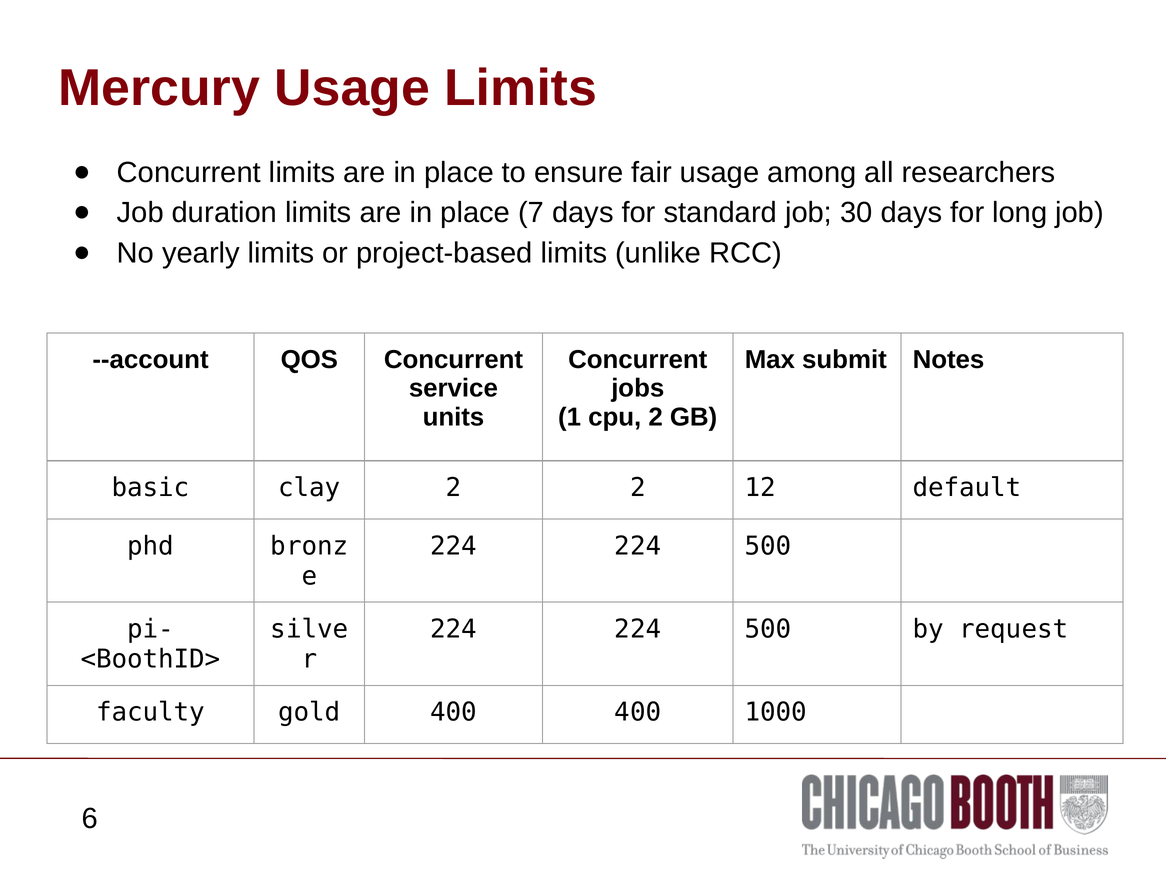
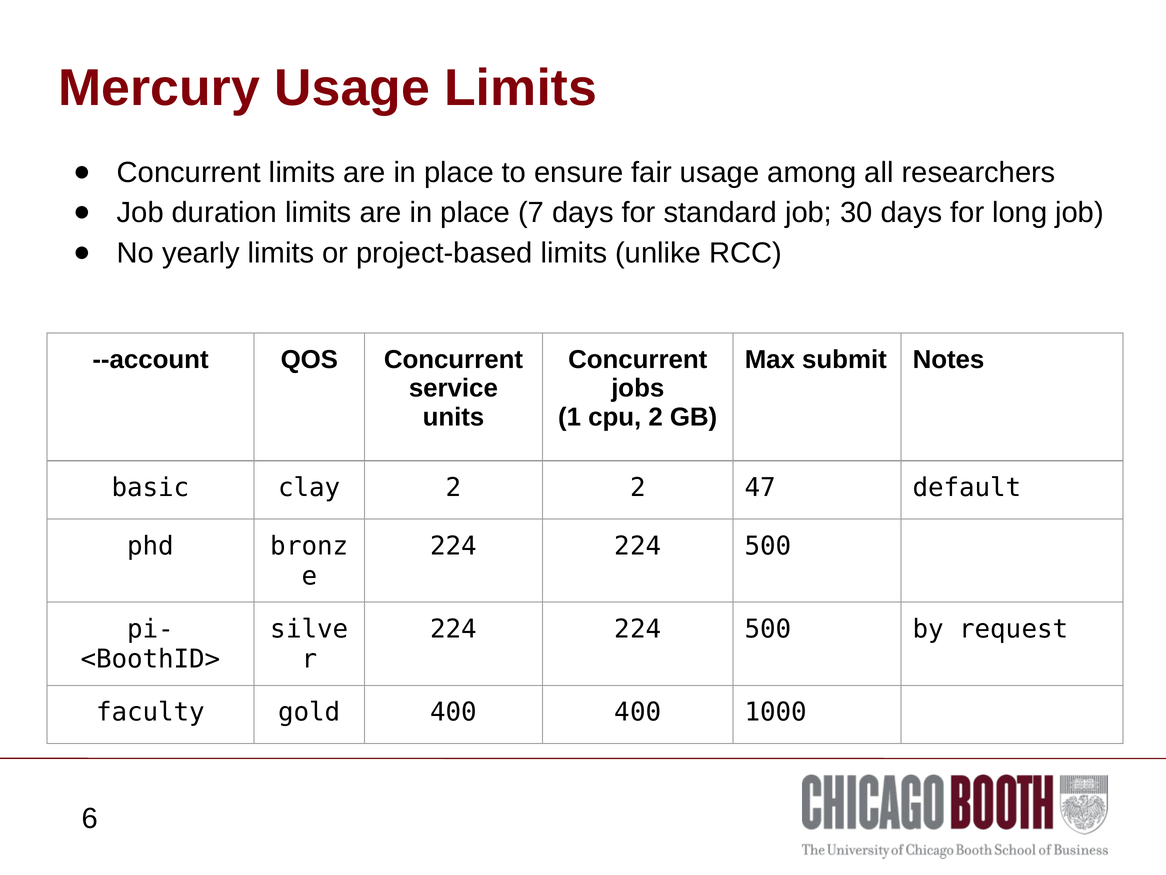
12: 12 -> 47 (760, 487)
